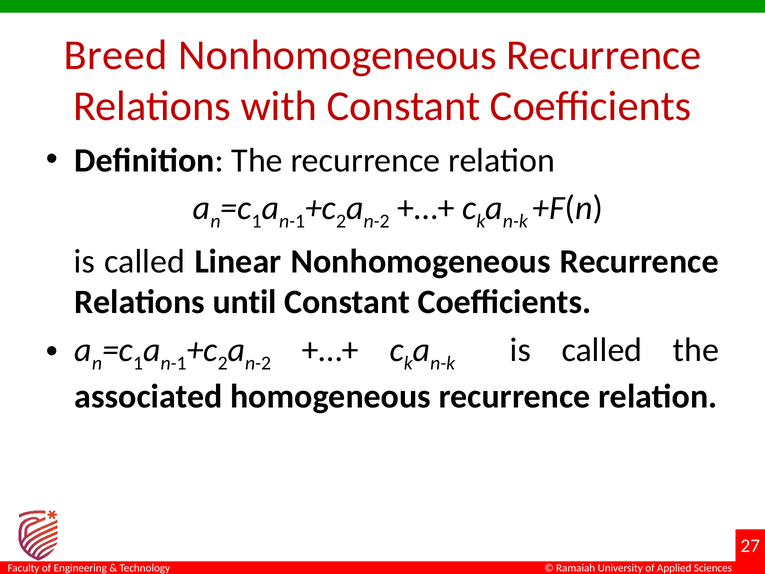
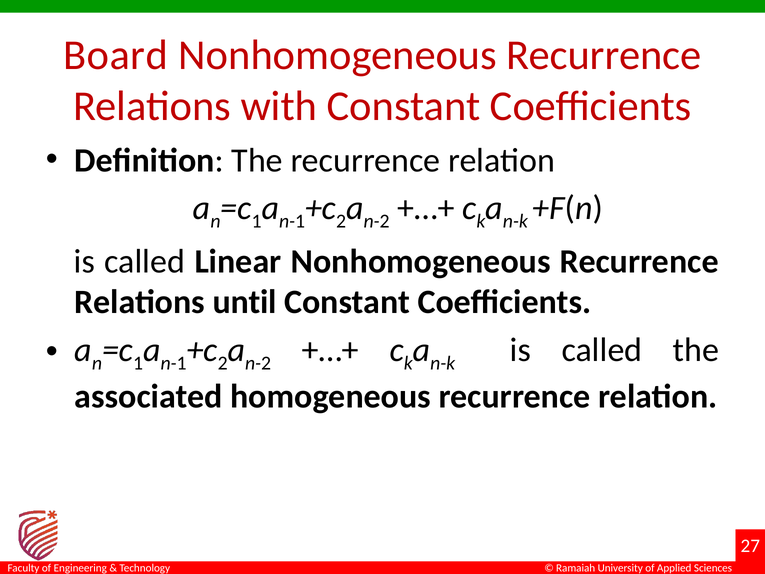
Breed: Breed -> Board (116, 55)
